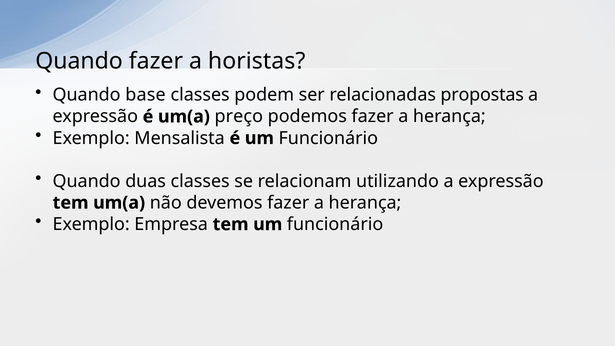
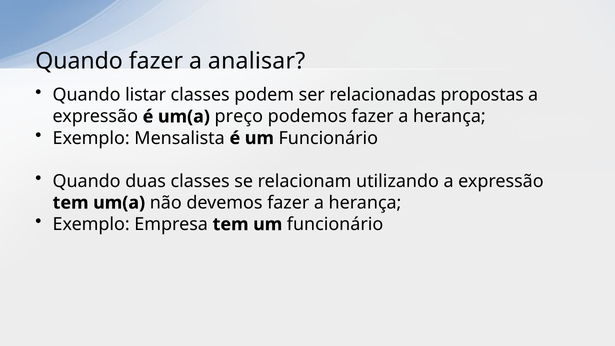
horistas: horistas -> analisar (257, 61)
base: base -> listar (146, 95)
